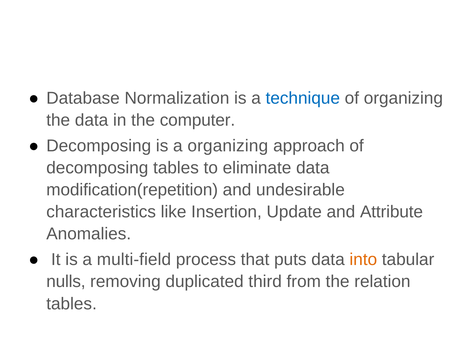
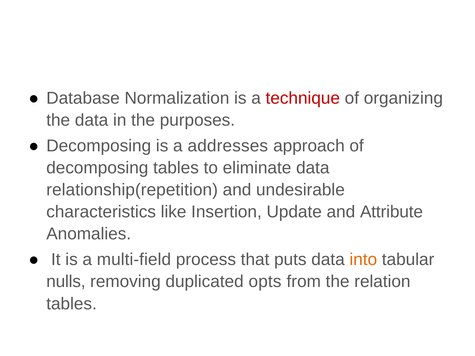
technique colour: blue -> red (303, 98)
computer: computer -> purposes (197, 120)
a organizing: organizing -> addresses (228, 146)
modification(repetition: modification(repetition -> relationship(repetition (132, 190)
third: third -> opts (265, 282)
